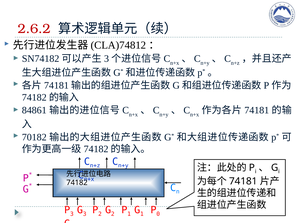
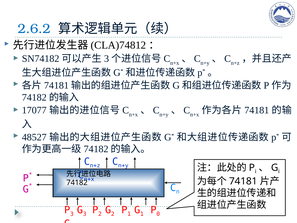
2.6.2 colour: red -> blue (34, 29)
84861: 84861 -> 17077 (34, 110)
70182: 70182 -> 48527 (34, 137)
